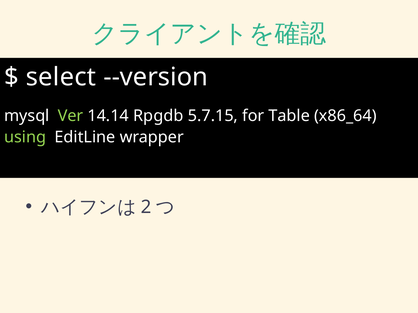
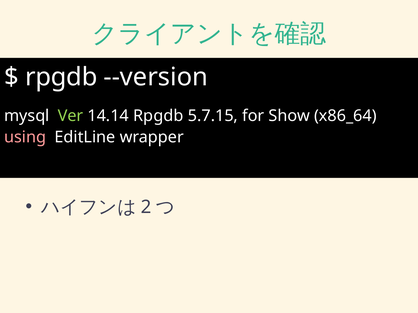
select: select -> rpgdb (61, 77)
Table: Table -> Show (289, 116)
using colour: light green -> pink (25, 137)
